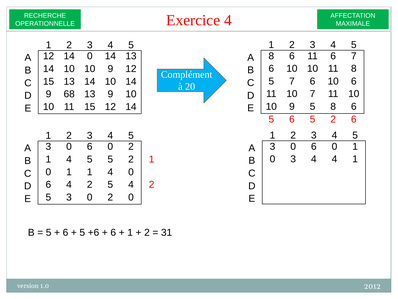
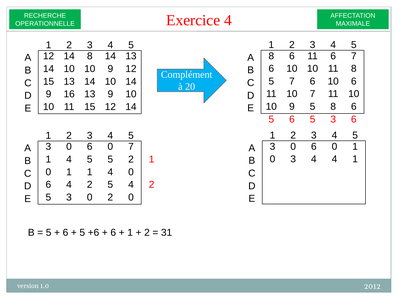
14 0: 0 -> 8 (90, 56)
68: 68 -> 16 (69, 94)
6 5 2: 2 -> 3 (333, 119)
6 0 2: 2 -> 7 (131, 146)
